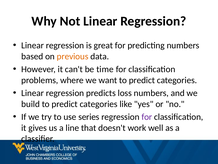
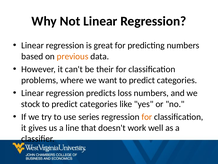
time: time -> their (105, 69)
build: build -> stock (31, 104)
for colour: purple -> orange (147, 117)
